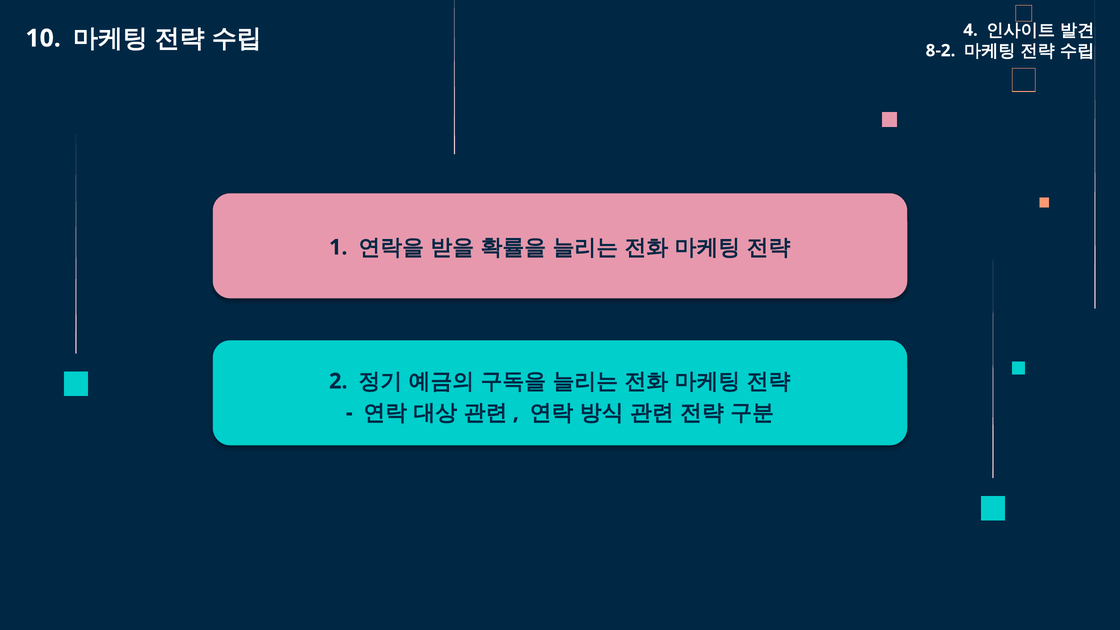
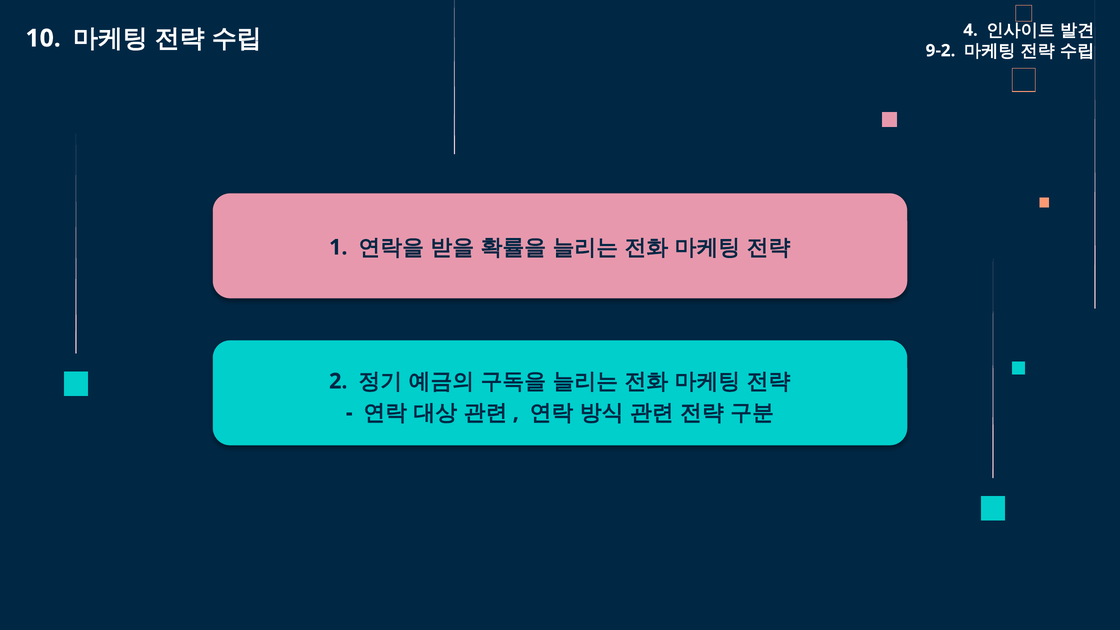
8-2: 8-2 -> 9-2 (940, 51)
